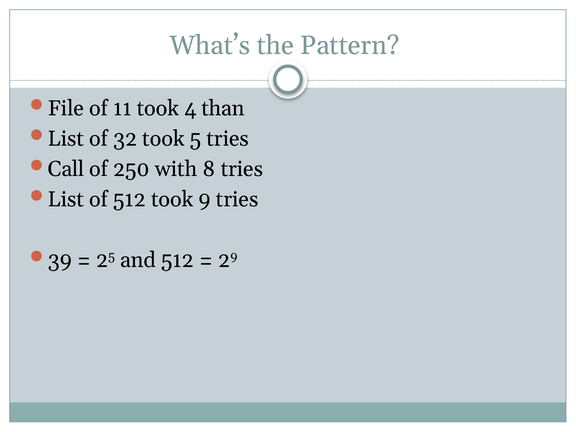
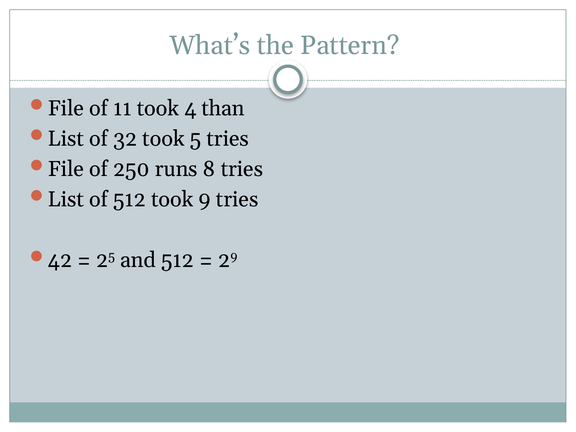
Call: Call -> File (66, 169)
with: with -> runs (176, 169)
39: 39 -> 42 (60, 260)
